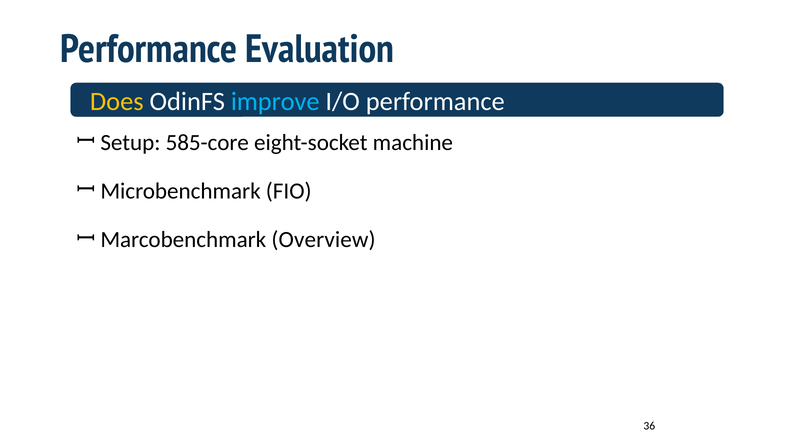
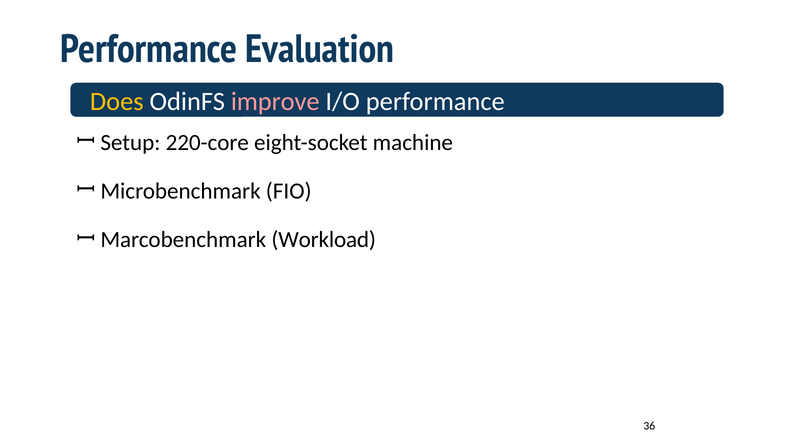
improve colour: light blue -> pink (275, 102)
585-core: 585-core -> 220-core (207, 143)
Overview: Overview -> Workload (324, 240)
